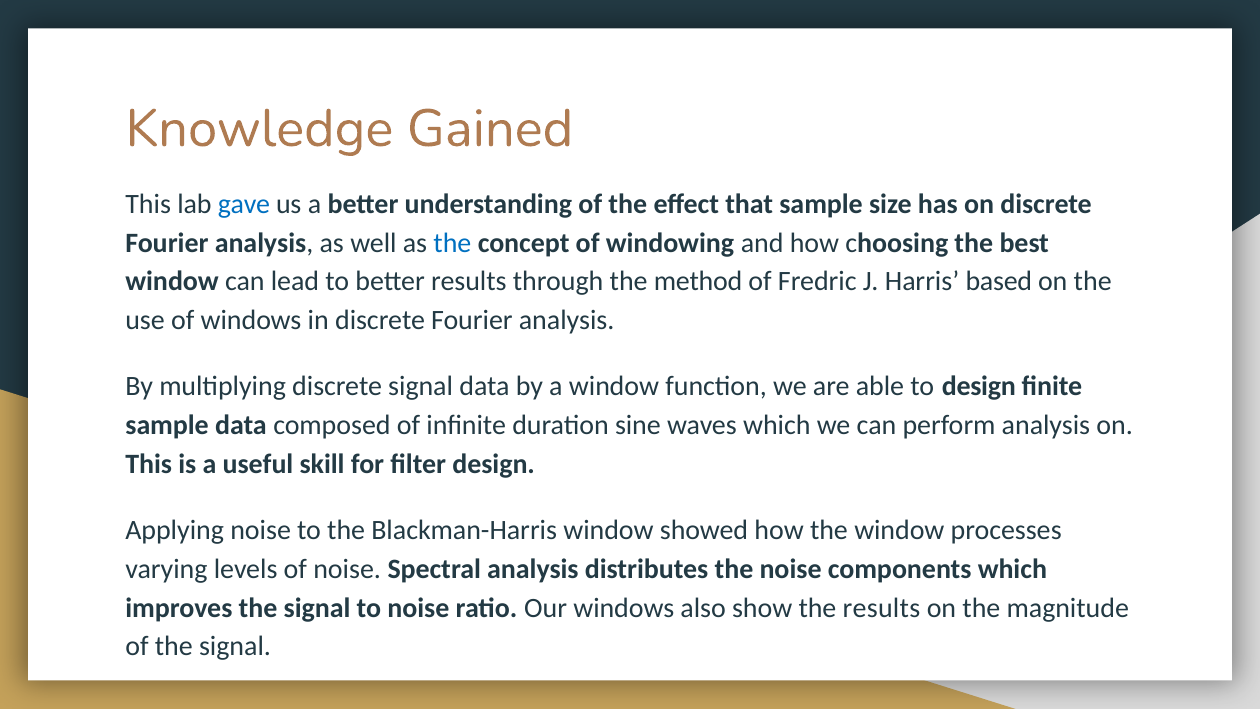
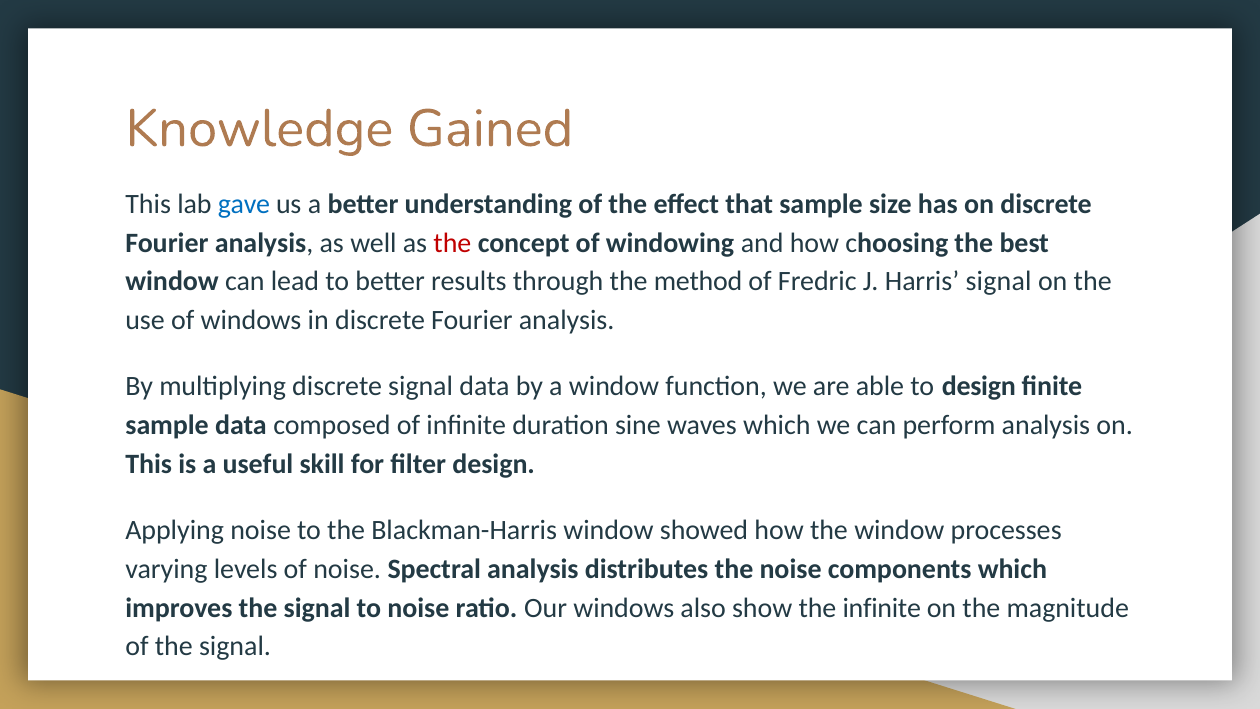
the colour: blue -> red (452, 243)
Harris based: based -> signal (999, 281)
the results: results -> infinite (882, 608)
